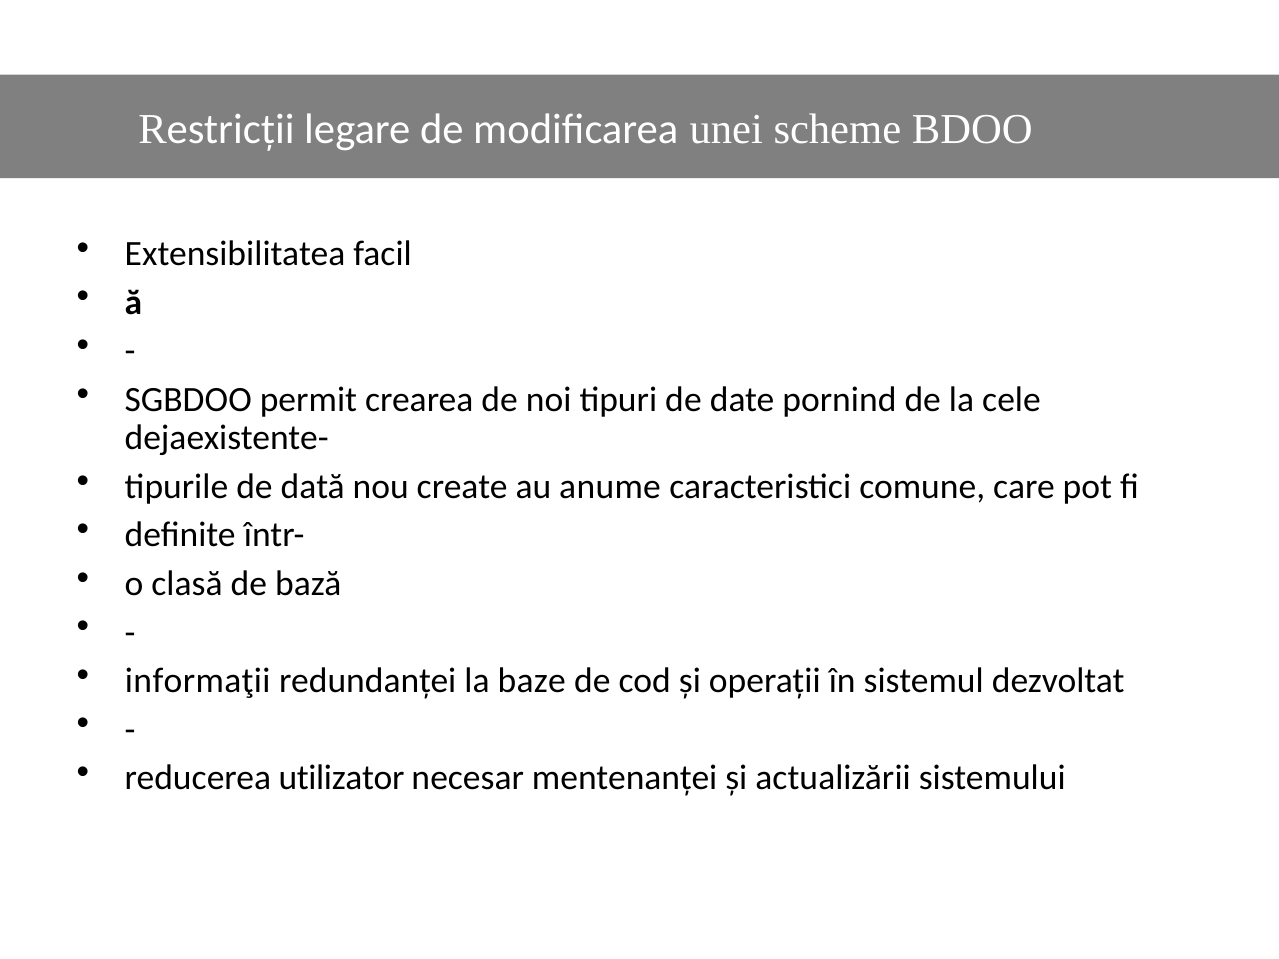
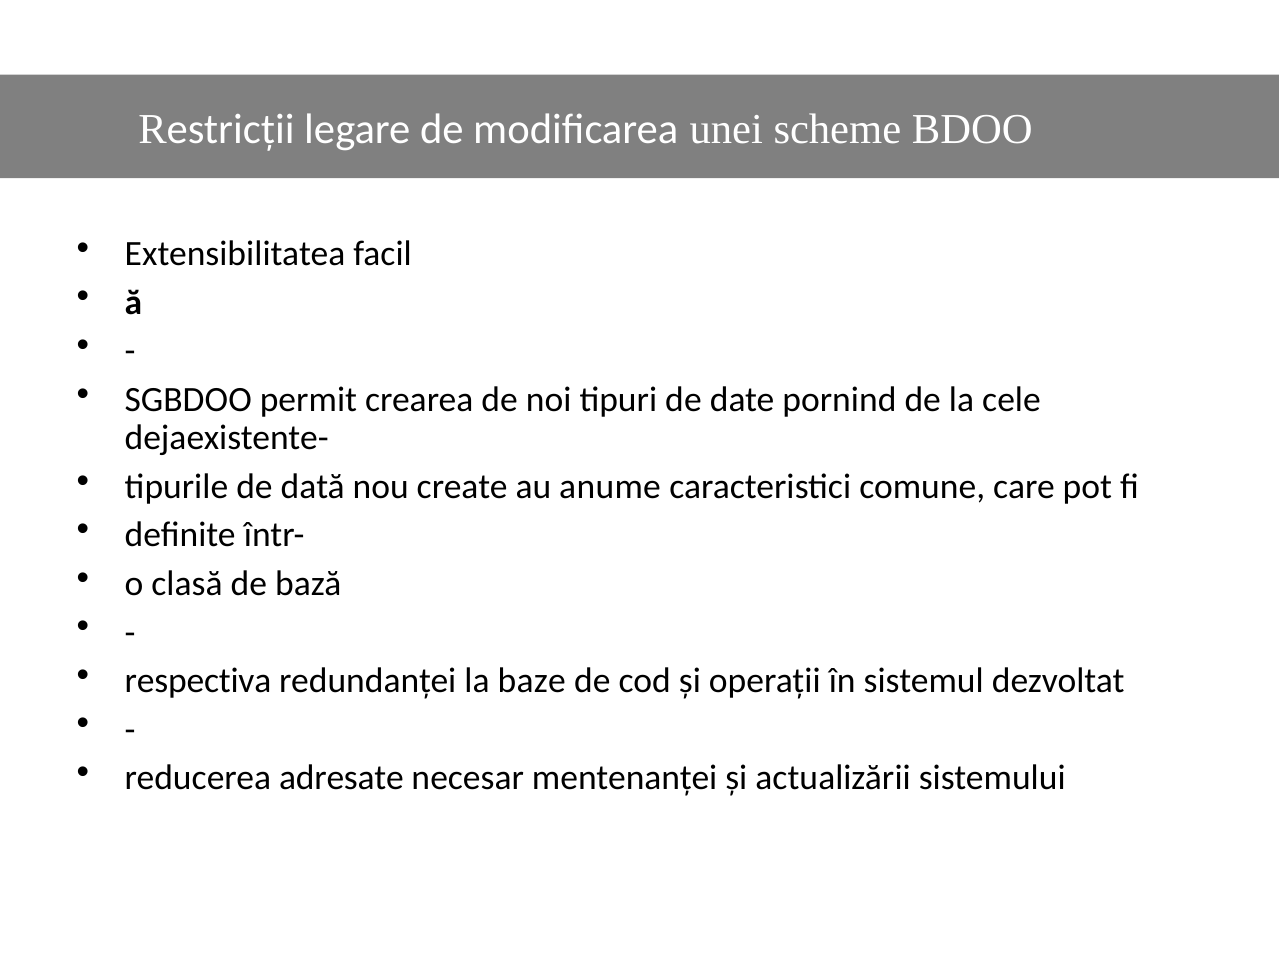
informaţii: informaţii -> respectiva (198, 681)
utilizator: utilizator -> adresate (341, 778)
